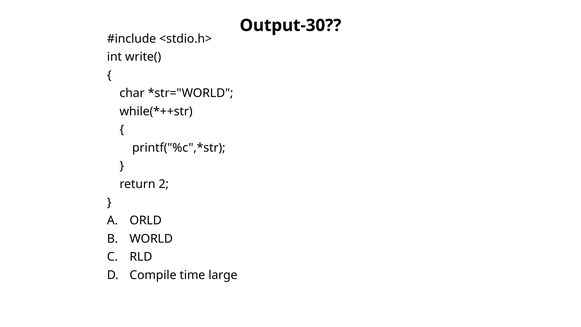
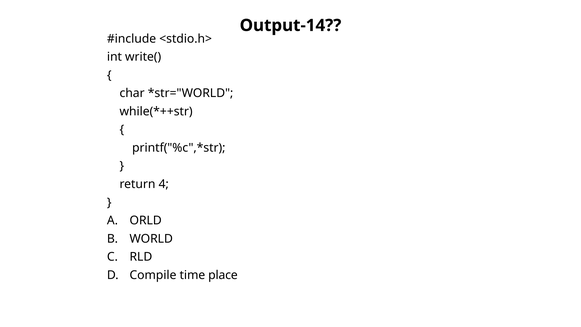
Output-30: Output-30 -> Output-14 (290, 25)
2: 2 -> 4 (164, 184)
large: large -> place (223, 275)
